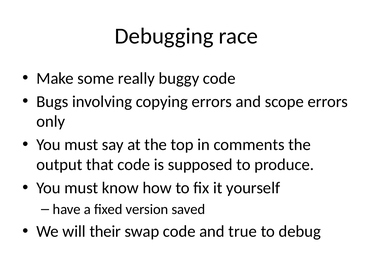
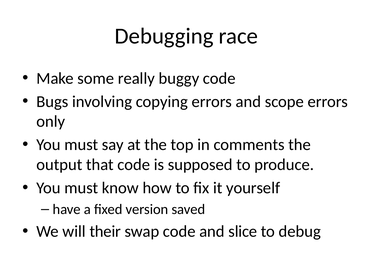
true: true -> slice (243, 231)
